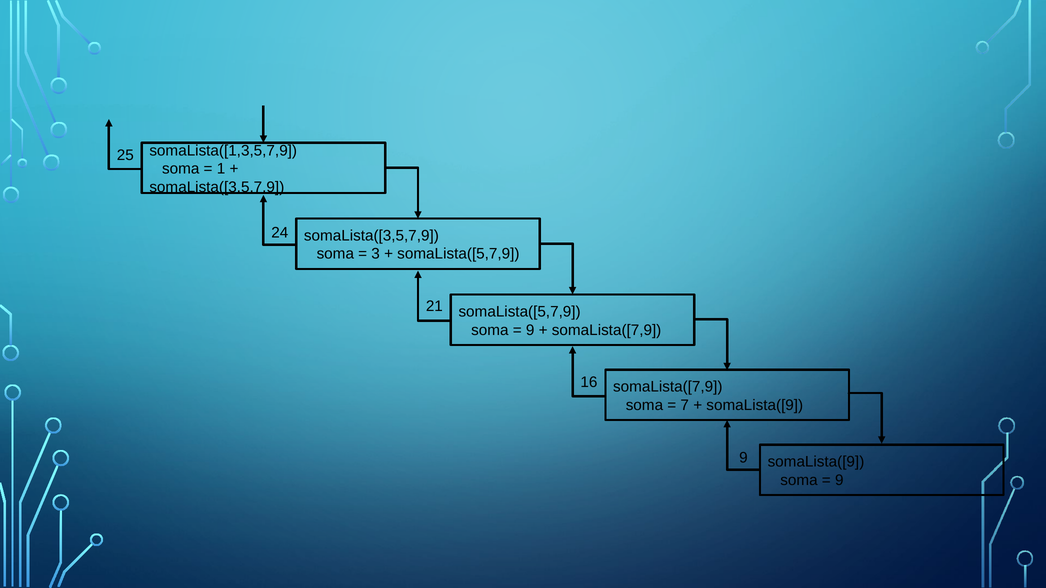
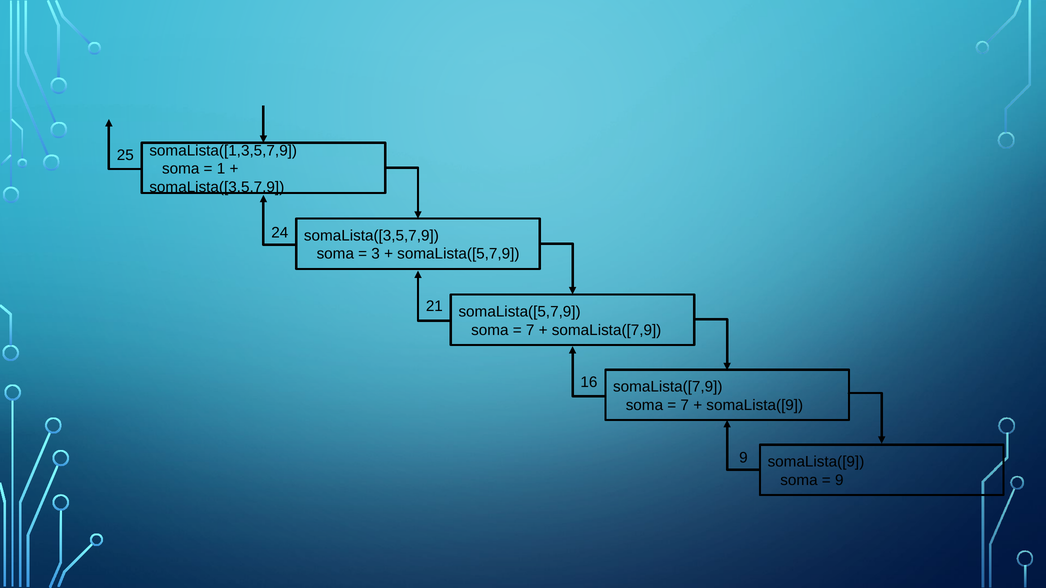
9: 9 -> 7 (530, 330)
